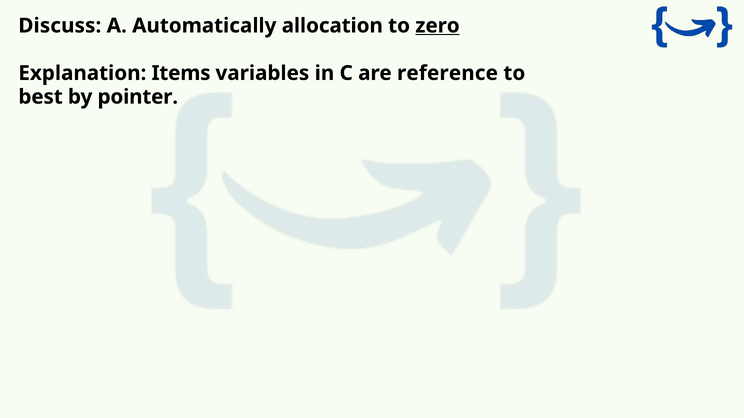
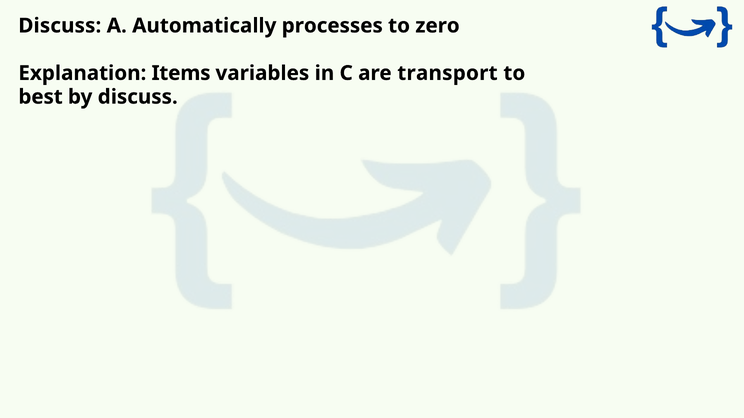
allocation: allocation -> processes (332, 26)
zero underline: present -> none (438, 26)
reference: reference -> transport (447, 73)
by pointer: pointer -> discuss (138, 97)
